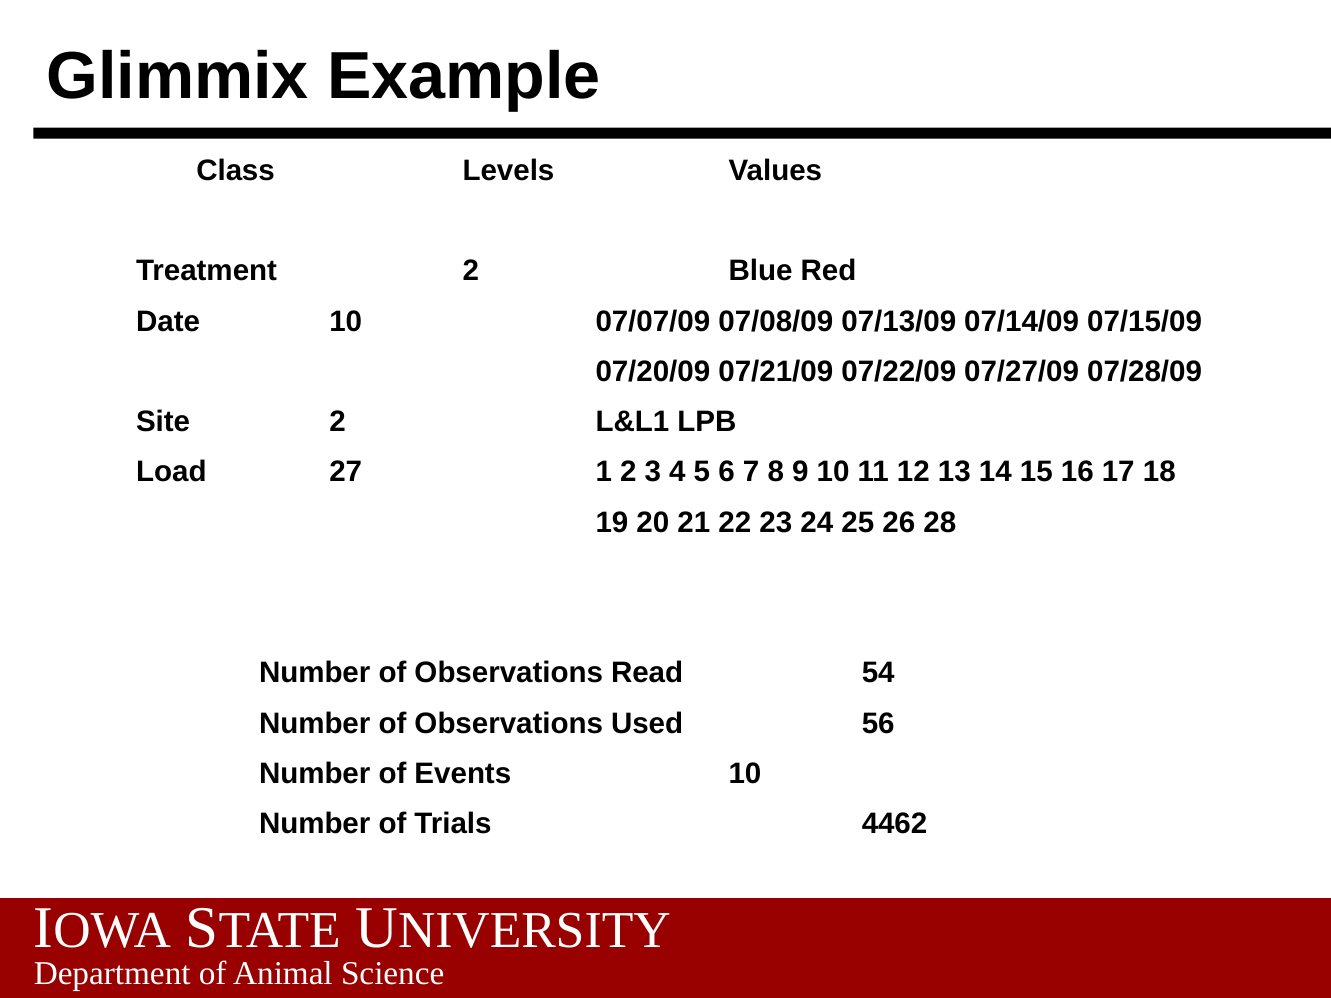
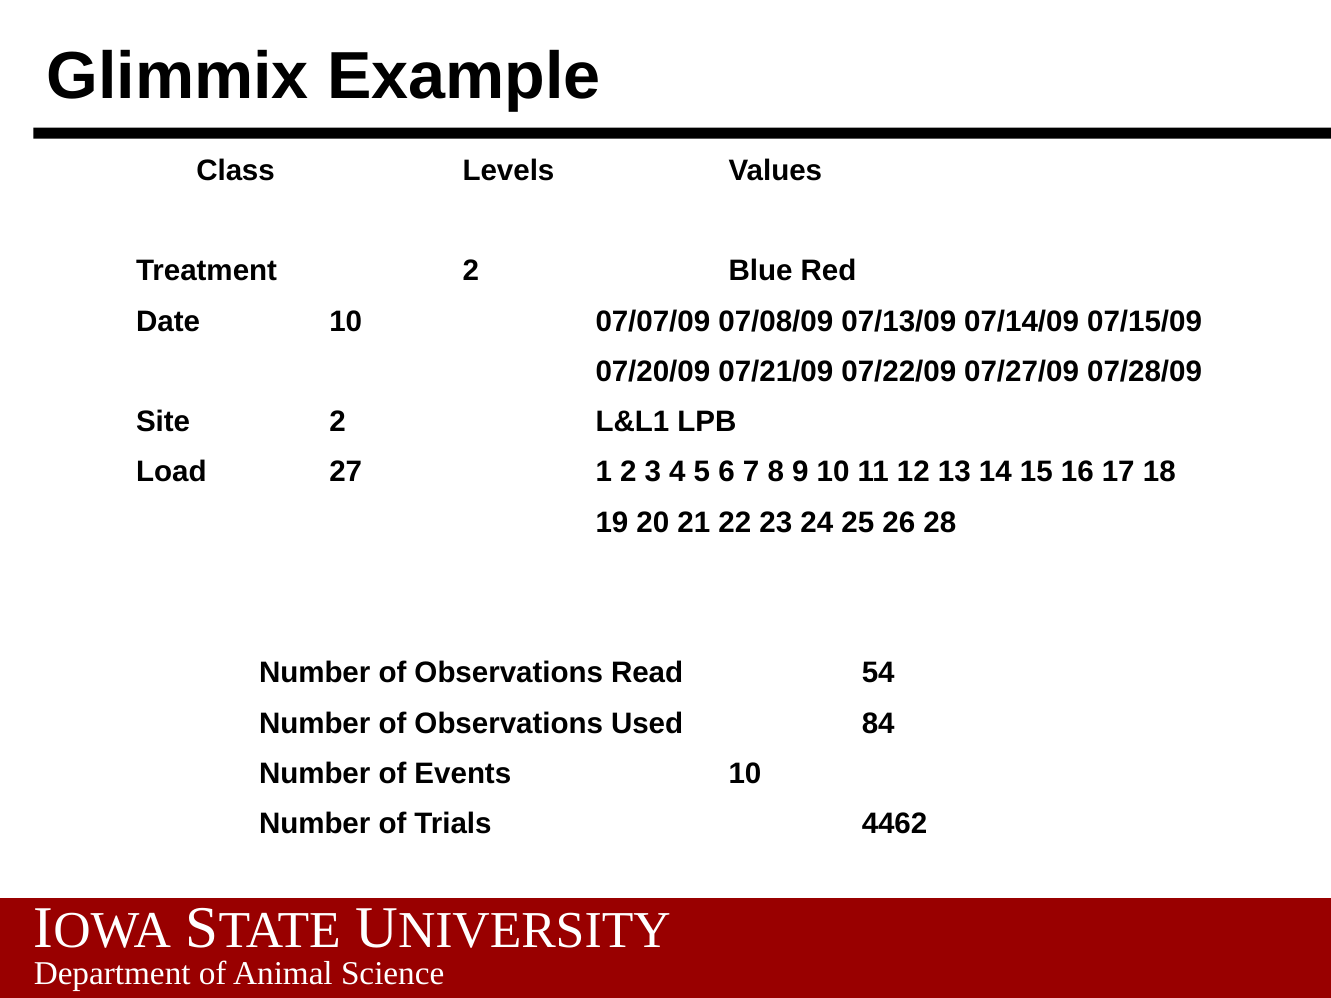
56: 56 -> 84 (878, 723)
